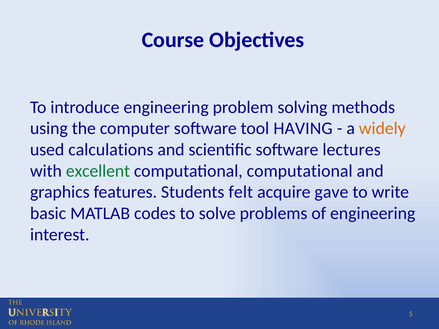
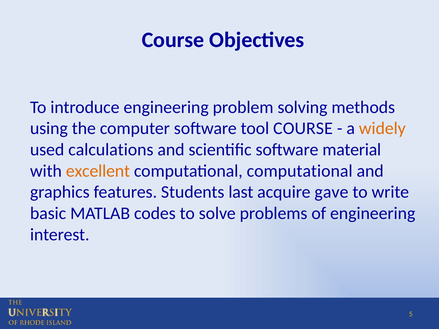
tool HAVING: HAVING -> COURSE (303, 129)
lectures: lectures -> material (352, 150)
excellent colour: green -> orange (98, 171)
felt: felt -> last (241, 192)
